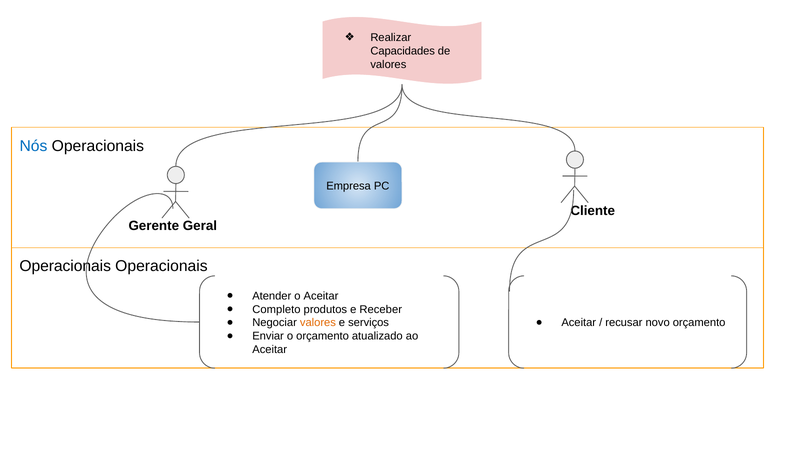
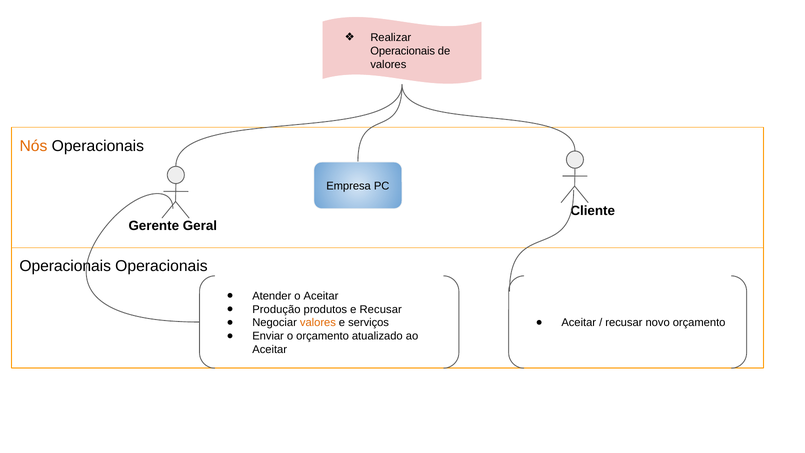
Capacidades: Capacidades -> Operacionais (403, 51)
Nós colour: blue -> orange (33, 146)
Completo: Completo -> Produção (276, 309)
e Receber: Receber -> Recusar (381, 309)
